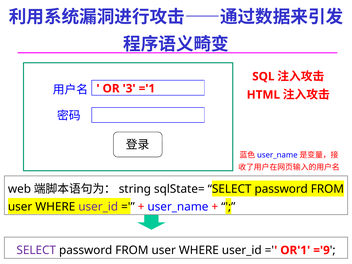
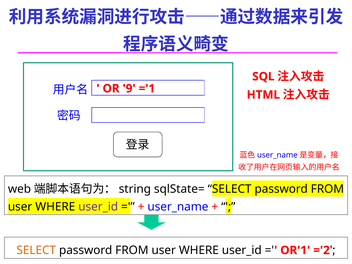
3: 3 -> 9 (129, 89)
SELECT colour: purple -> orange (36, 250)
='9: ='9 -> ='2 (322, 250)
